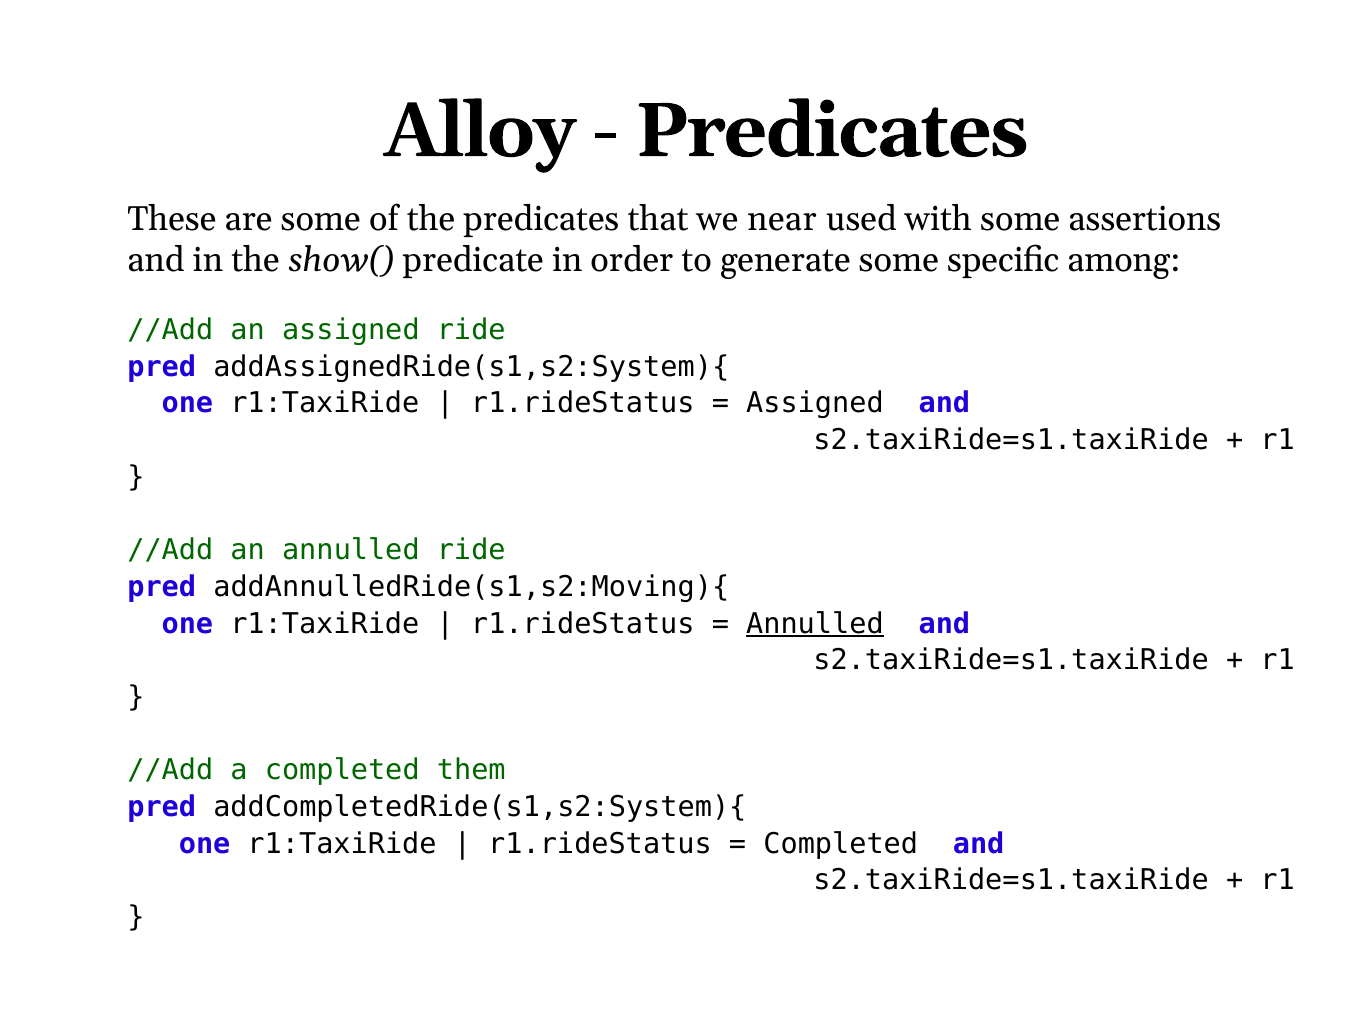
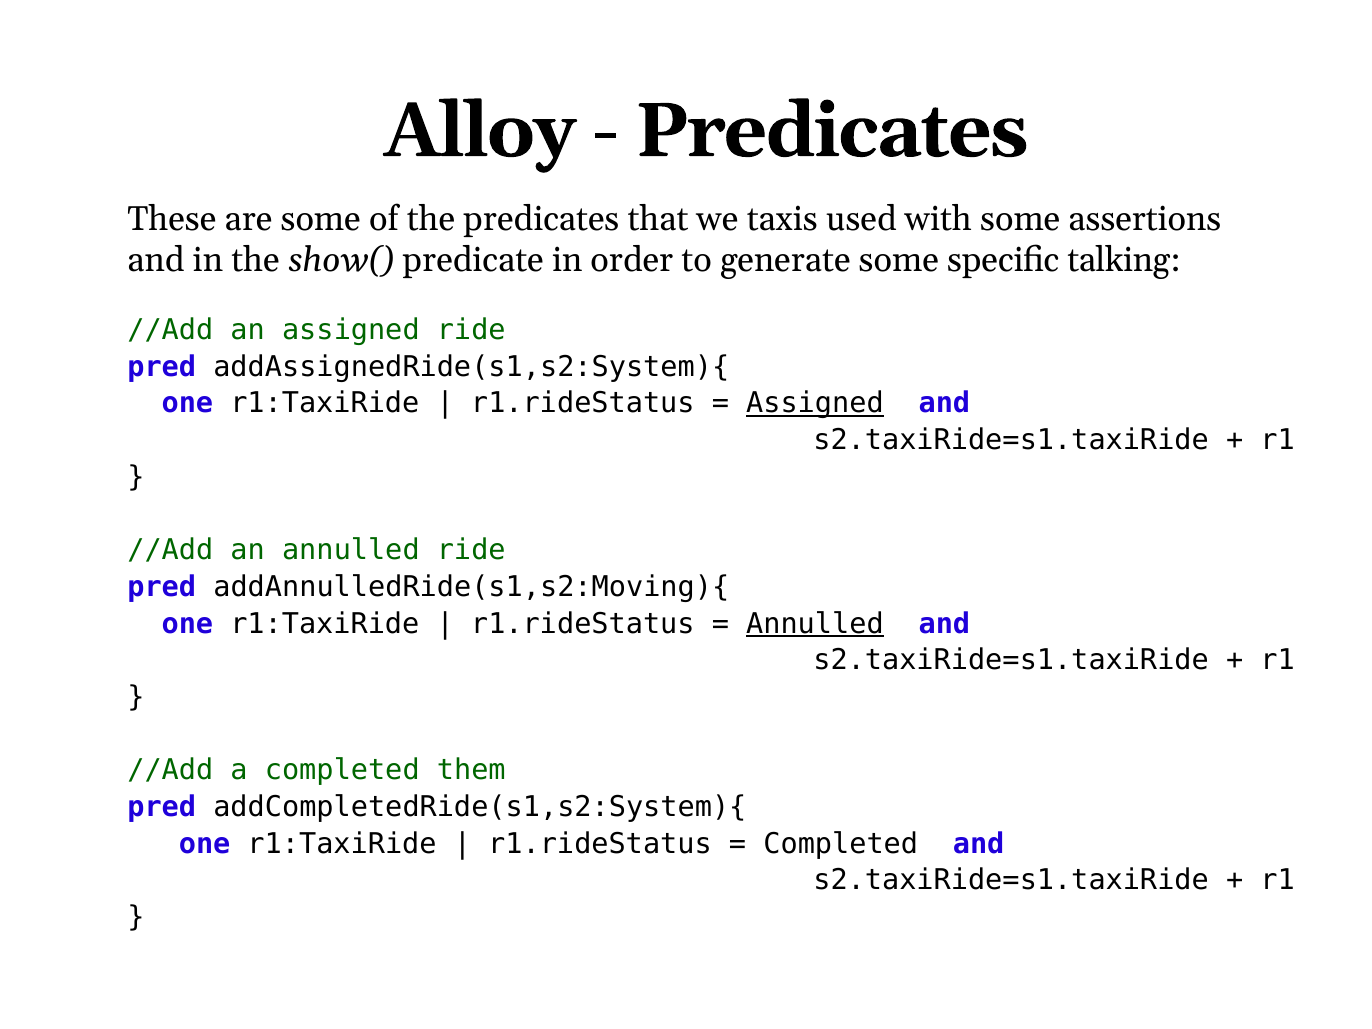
near: near -> taxis (782, 219)
among: among -> talking (1124, 260)
Assigned underline: none -> present (815, 404)
